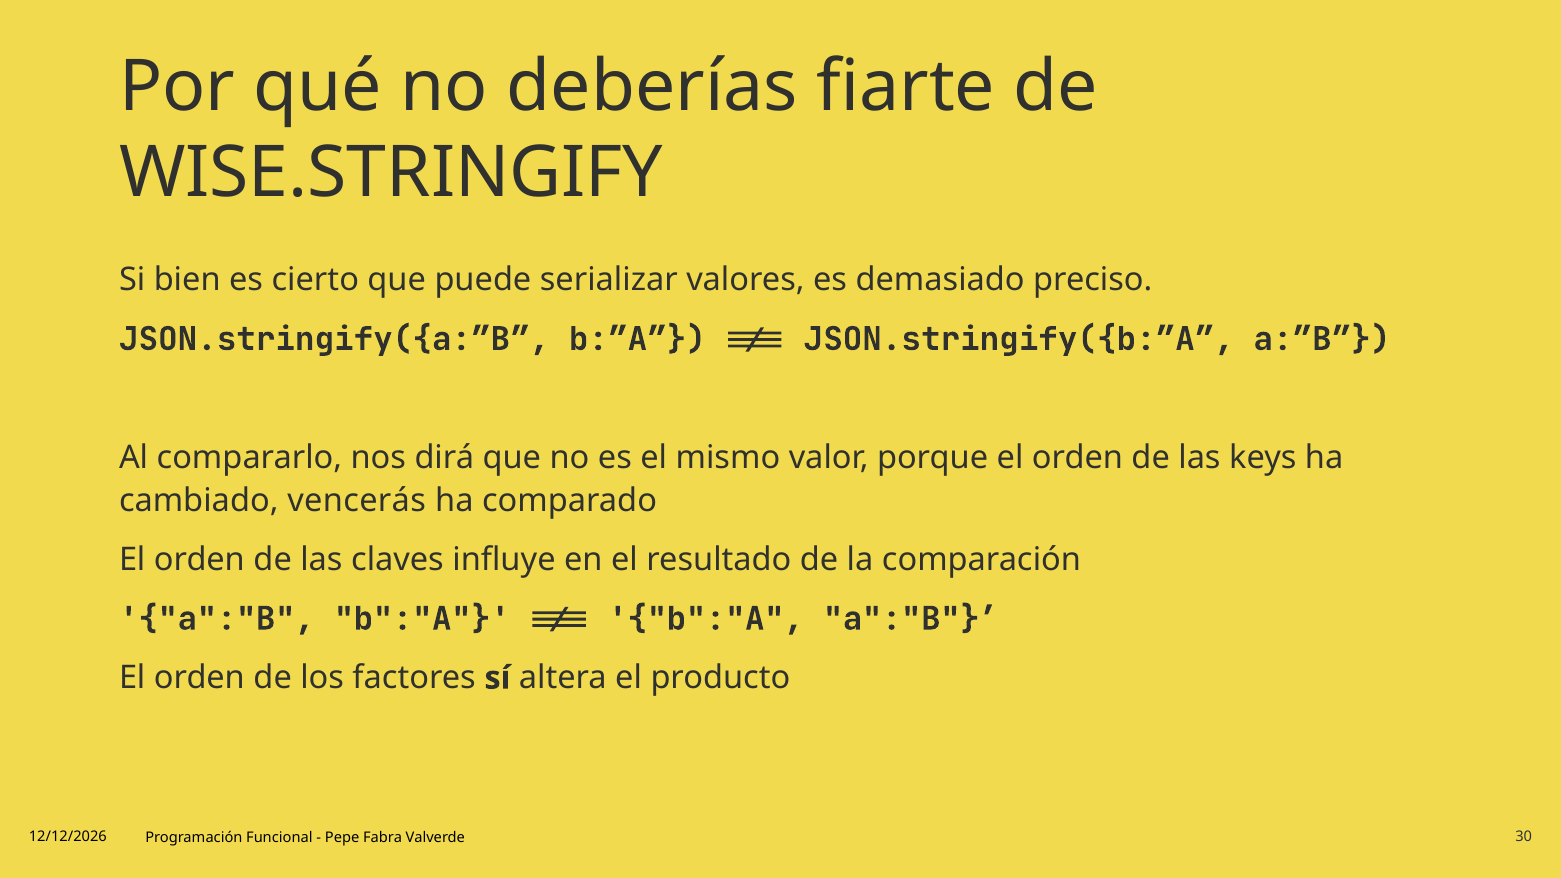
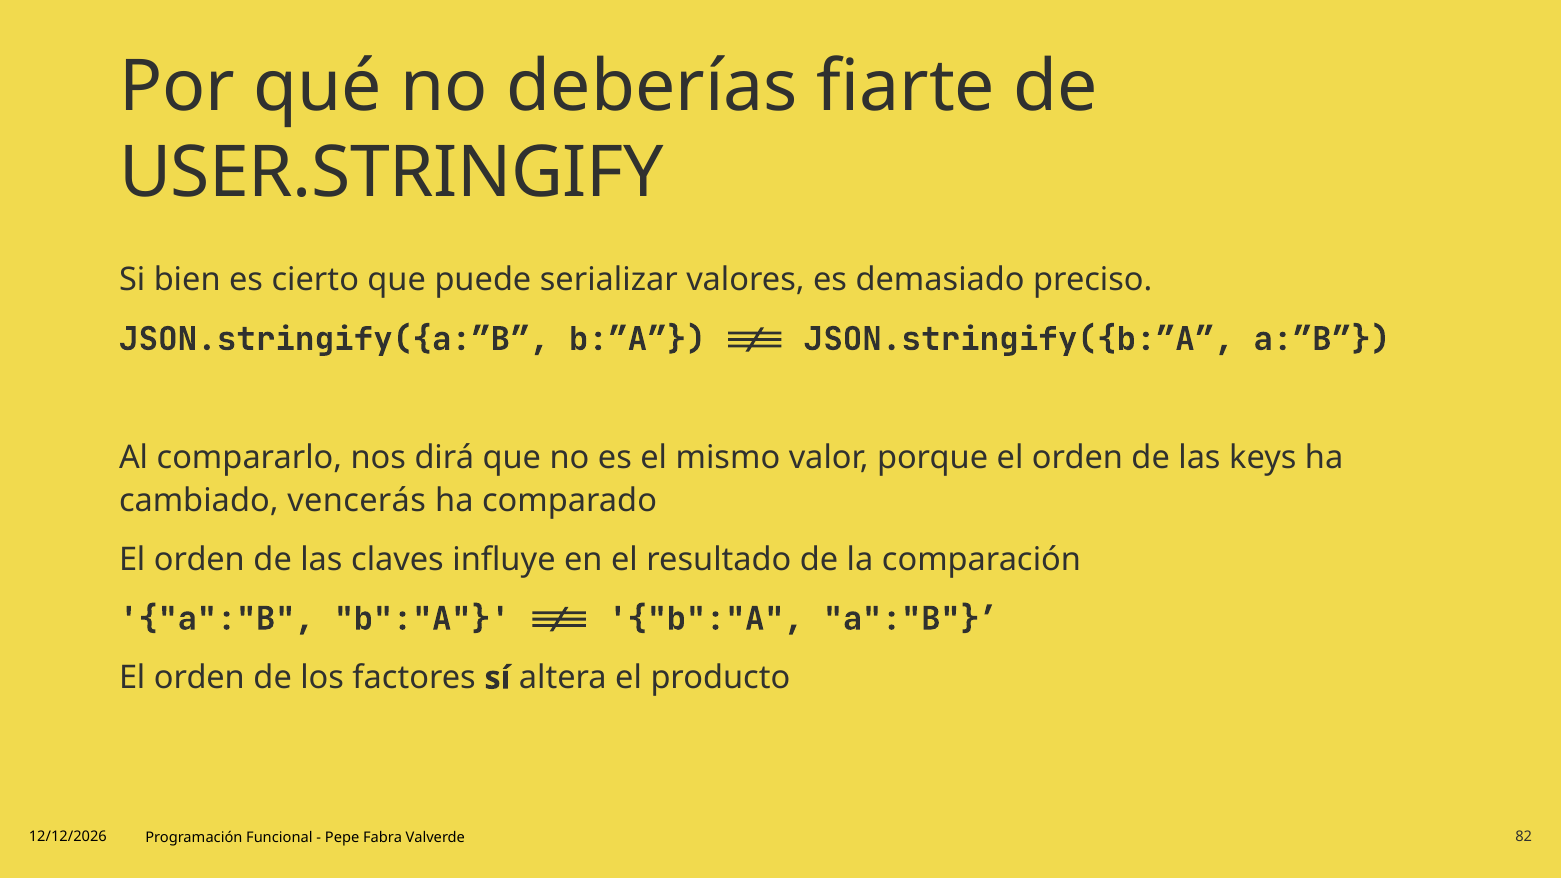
WISE.STRINGIFY: WISE.STRINGIFY -> USER.STRINGIFY (391, 173)
30: 30 -> 82 (1524, 837)
